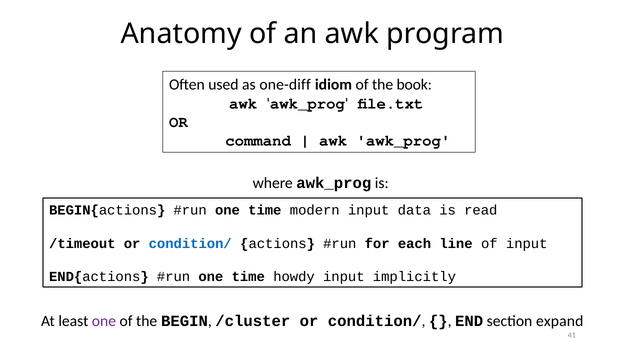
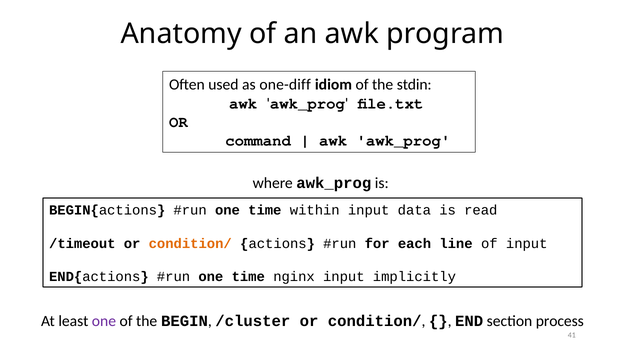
book: book -> stdin (414, 85)
modern: modern -> within (315, 211)
condition/ colour: blue -> orange (190, 244)
howdy: howdy -> nginx (294, 277)
expand: expand -> process (560, 322)
